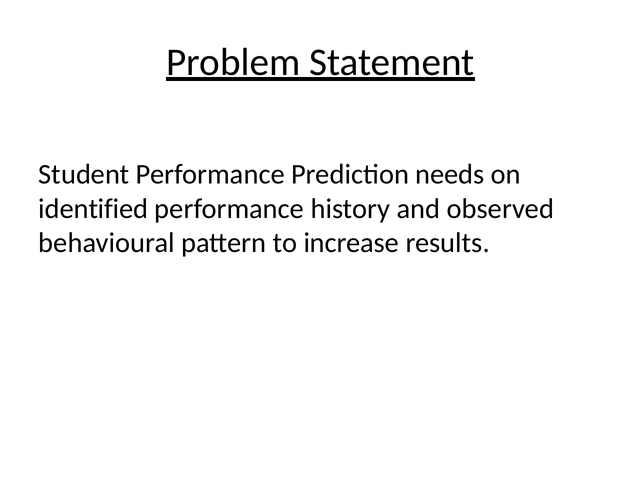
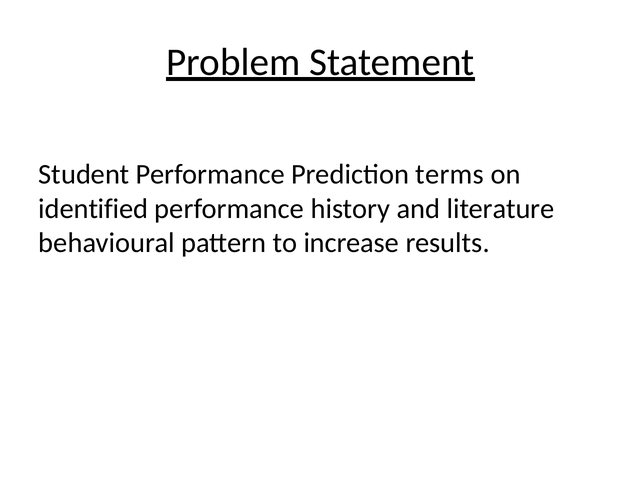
needs: needs -> terms (450, 174)
observed: observed -> literature (501, 209)
